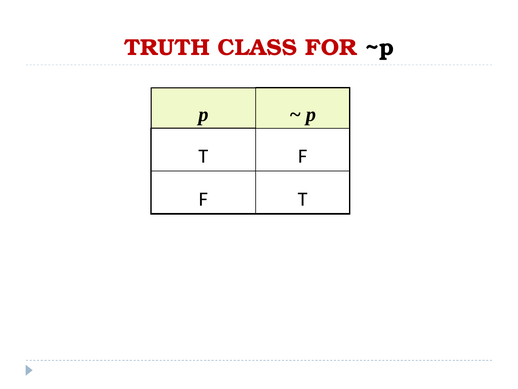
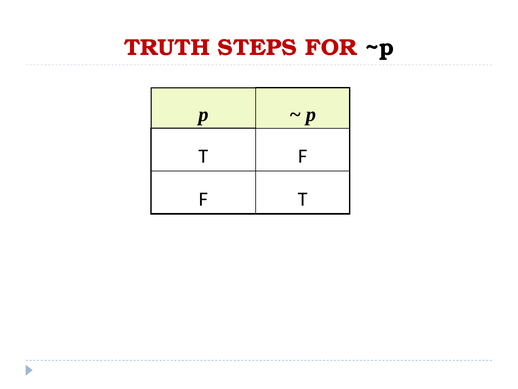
CLASS: CLASS -> STEPS (257, 47)
